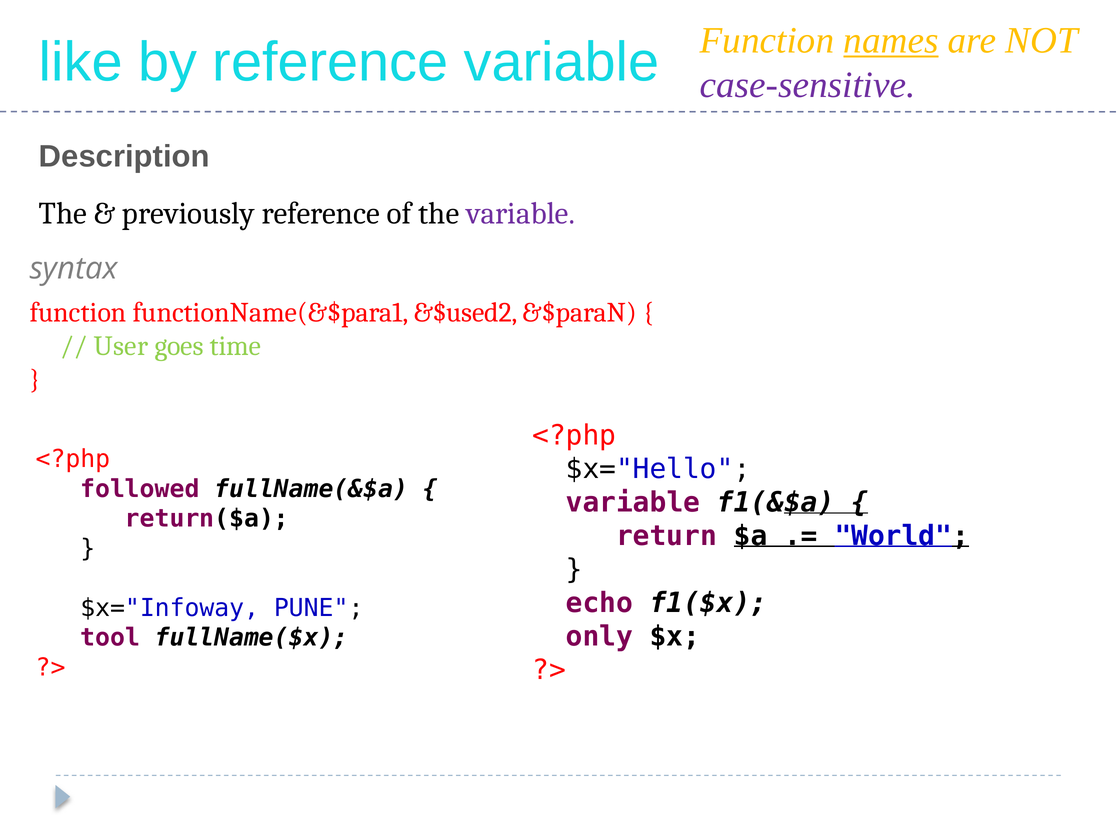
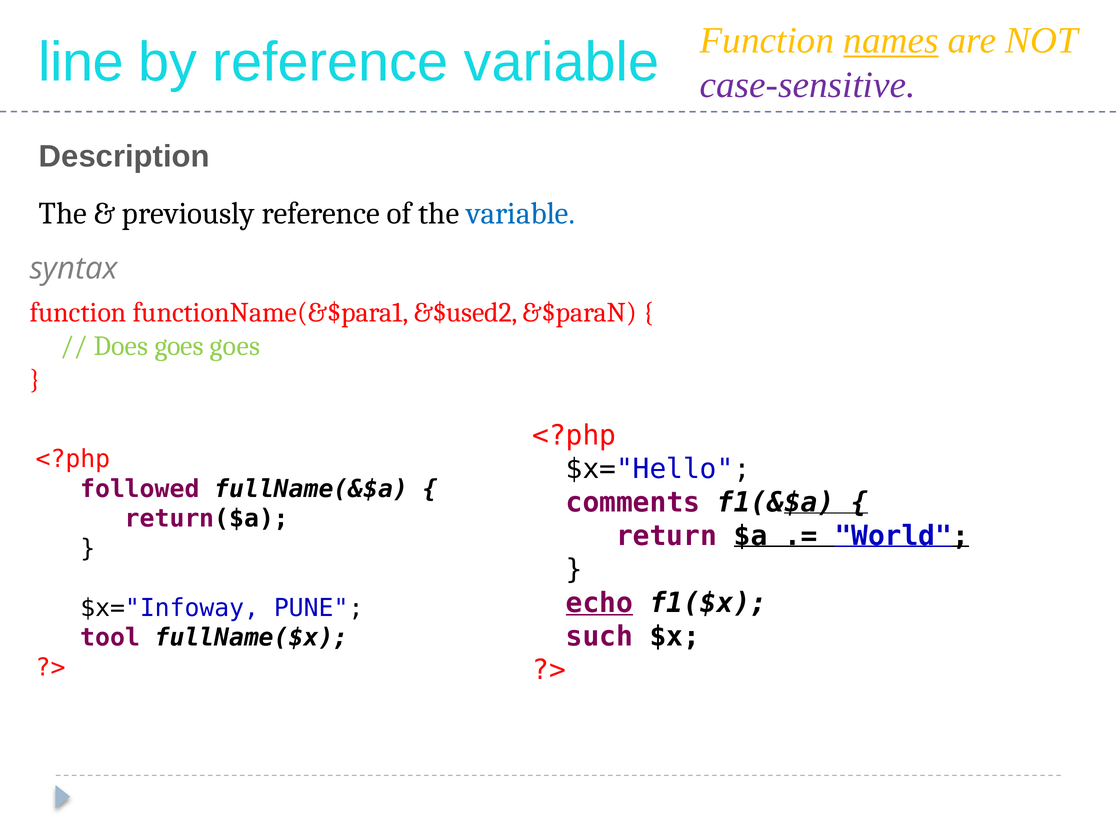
like: like -> line (81, 62)
variable colour: purple -> blue (521, 214)
User: User -> Does (121, 346)
goes time: time -> goes (235, 346)
variable: variable -> comments (633, 503)
echo underline: none -> present (599, 603)
only: only -> such (599, 637)
